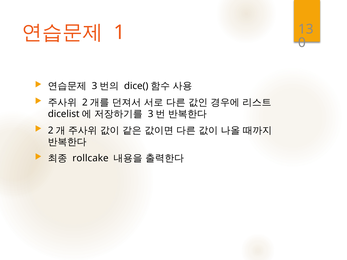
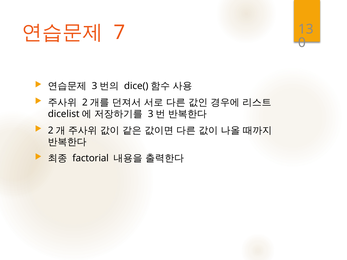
1: 1 -> 7 (119, 32)
rollcake: rollcake -> factorial (91, 158)
